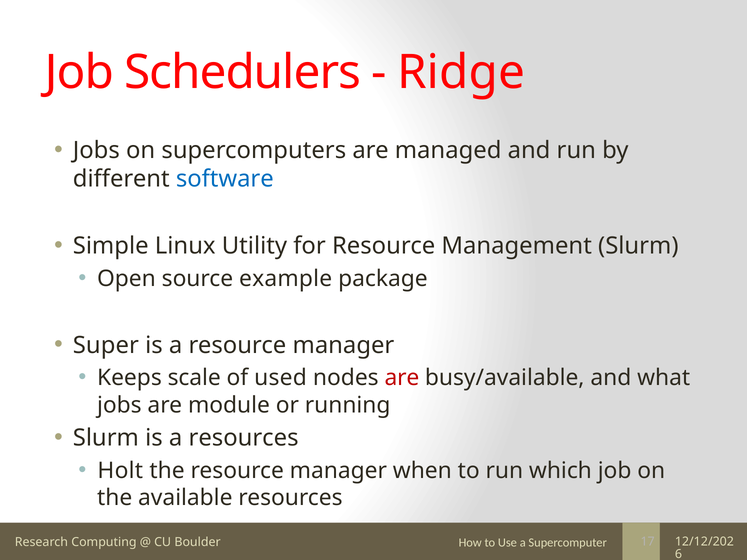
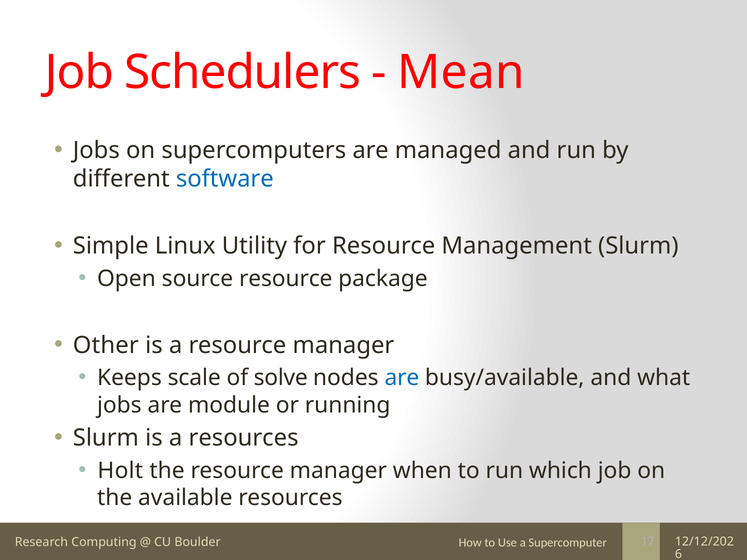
Ridge: Ridge -> Mean (461, 72)
source example: example -> resource (286, 279)
Super: Super -> Other (106, 345)
used: used -> solve (281, 378)
are colour: red -> blue (402, 378)
